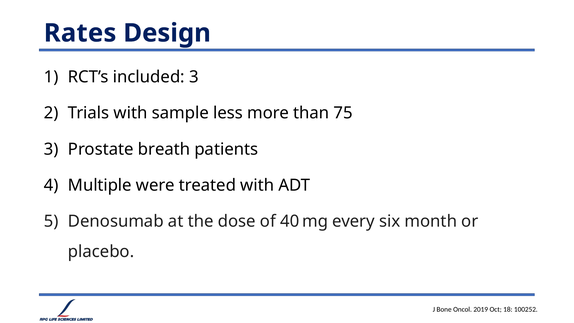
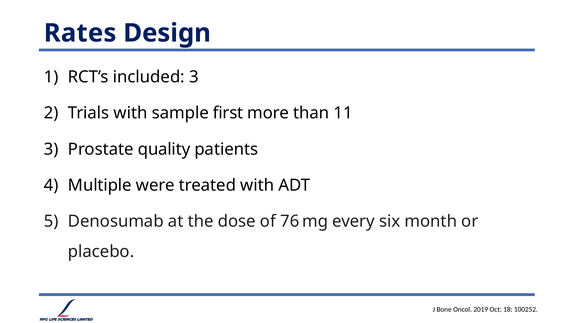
less: less -> first (228, 113)
75: 75 -> 11 (343, 113)
breath: breath -> quality (164, 149)
40: 40 -> 76 (290, 221)
